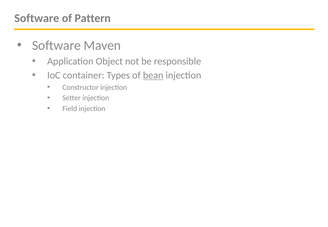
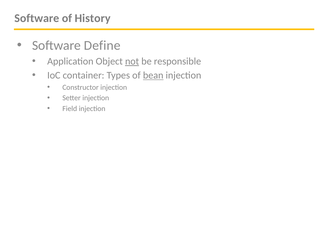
Pattern: Pattern -> History (93, 18)
Maven: Maven -> Define (102, 45)
not underline: none -> present (132, 61)
